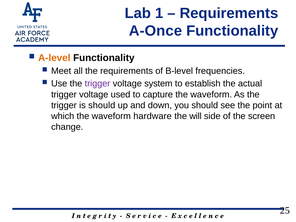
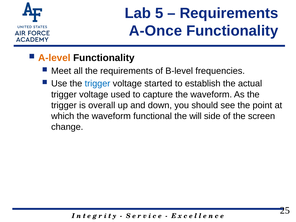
1: 1 -> 5 (159, 13)
trigger colour: purple -> blue (98, 84)
system: system -> started (158, 84)
is should: should -> overall (102, 105)
hardware: hardware -> functional (153, 116)
